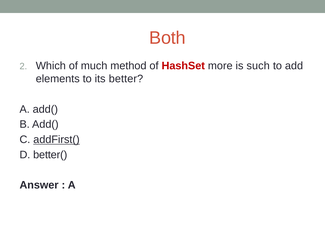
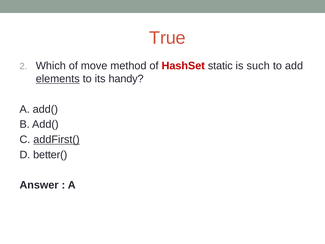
Both: Both -> True (167, 38)
much: much -> move (94, 66)
more: more -> static (220, 66)
elements underline: none -> present (58, 79)
better: better -> handy (126, 79)
